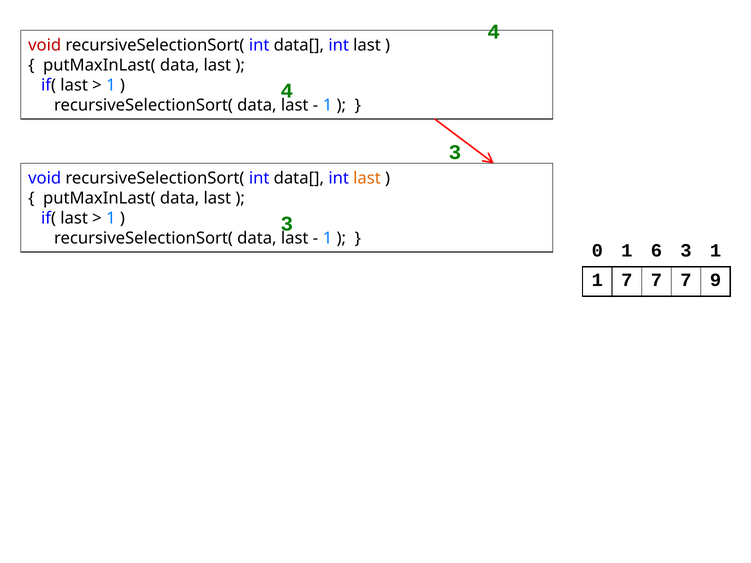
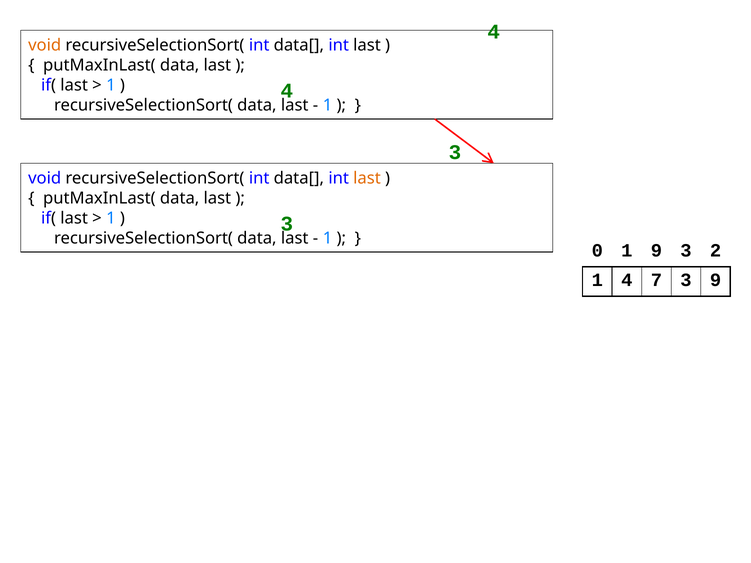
void colour: red -> orange (45, 45)
1 6: 6 -> 9 (656, 251)
3 1: 1 -> 2 (716, 251)
1 7: 7 -> 4 (627, 280)
7: 7 -> 3 (686, 280)
